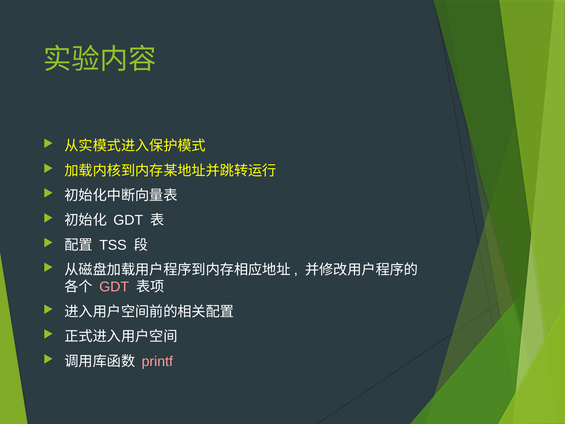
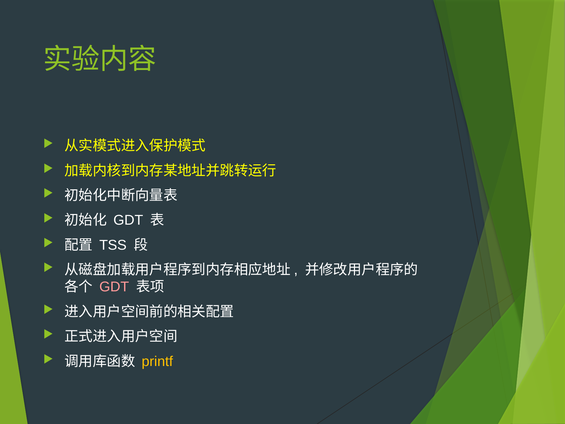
printf colour: pink -> yellow (157, 361)
